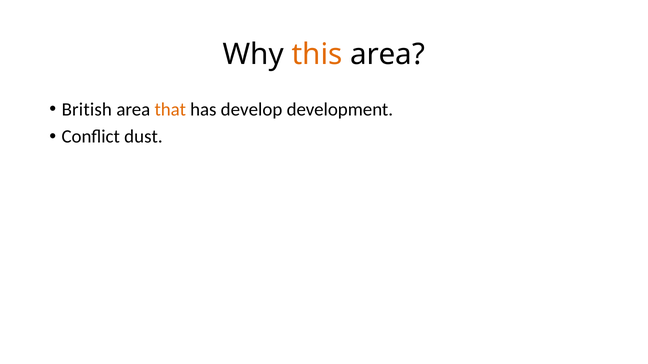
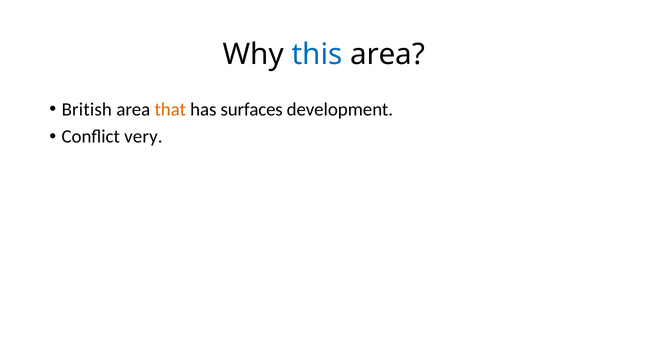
this colour: orange -> blue (317, 54)
develop: develop -> surfaces (252, 110)
dust: dust -> very (143, 137)
